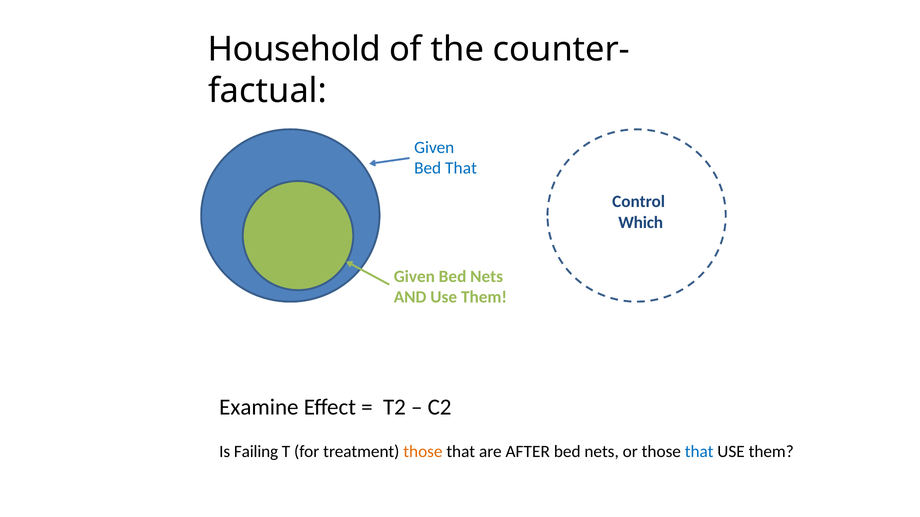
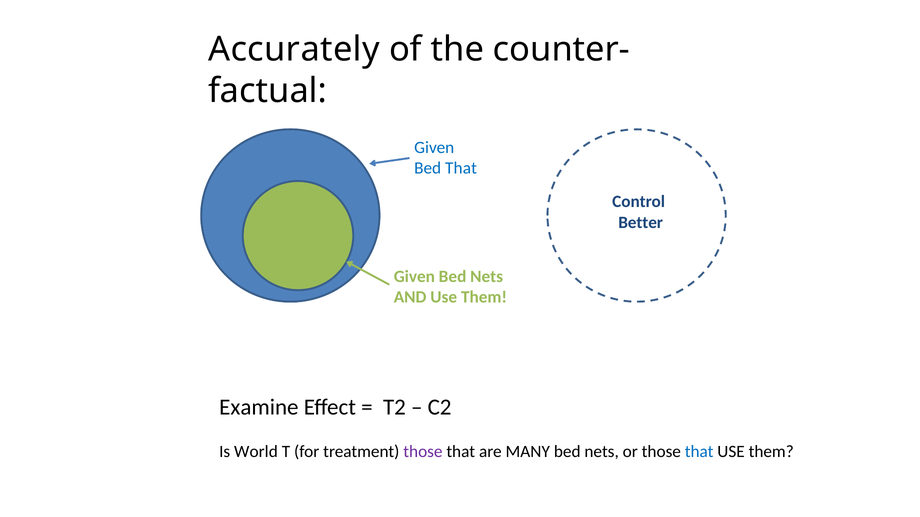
Household: Household -> Accurately (294, 49)
Which: Which -> Better (641, 223)
Failing: Failing -> World (256, 452)
those colour: orange -> purple (423, 452)
AFTER: AFTER -> MANY (528, 452)
